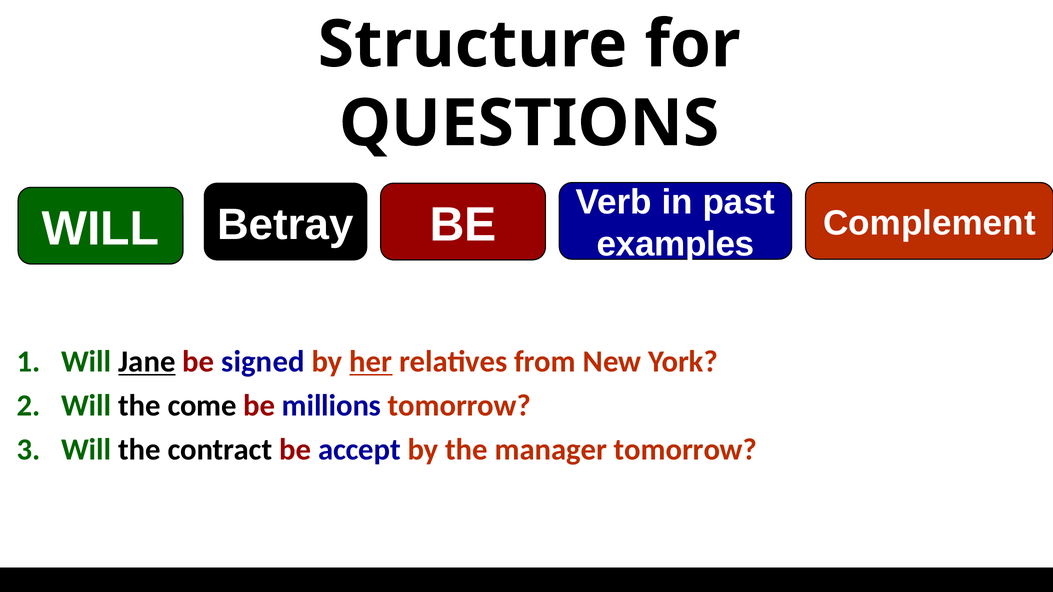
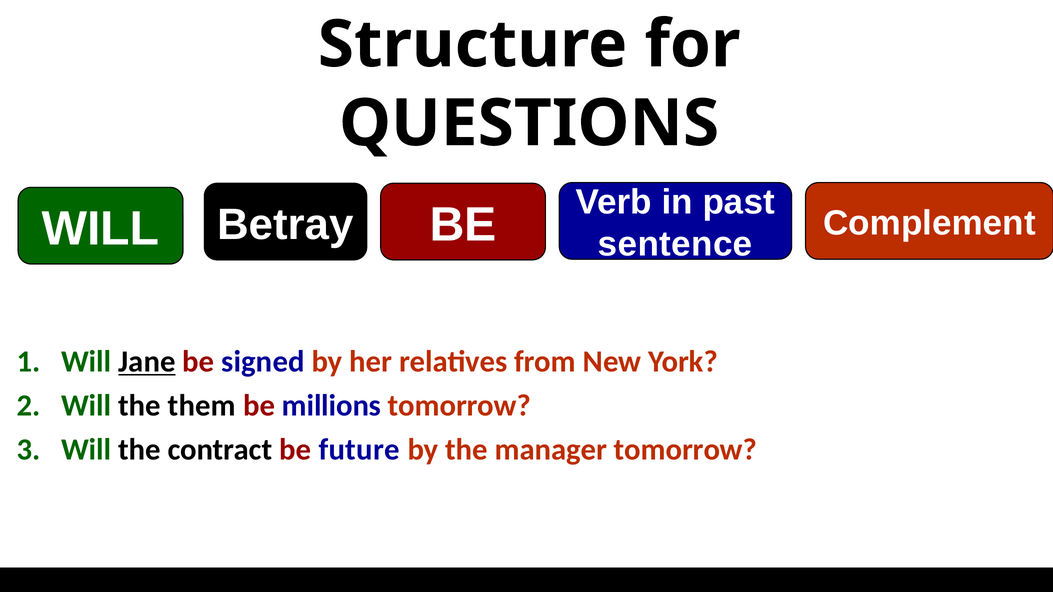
examples: examples -> sentence (675, 245)
her underline: present -> none (371, 362)
come: come -> them (202, 406)
accept: accept -> future (359, 450)
